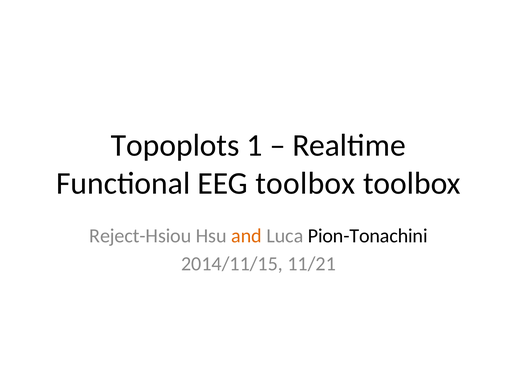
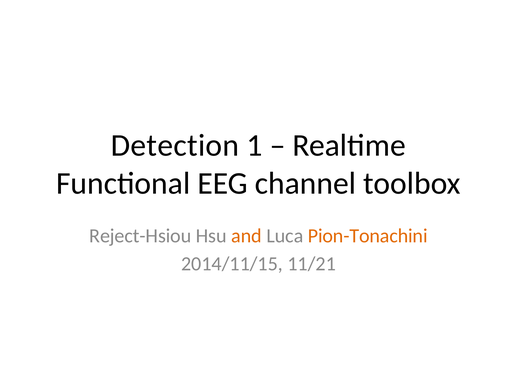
Topoplots: Topoplots -> Detection (175, 145)
EEG toolbox: toolbox -> channel (305, 183)
Pion-Tonachini colour: black -> orange (368, 236)
